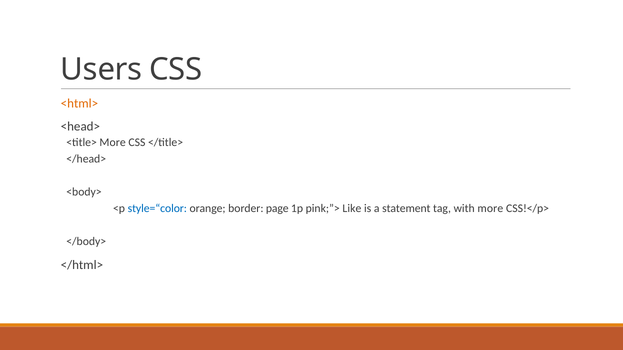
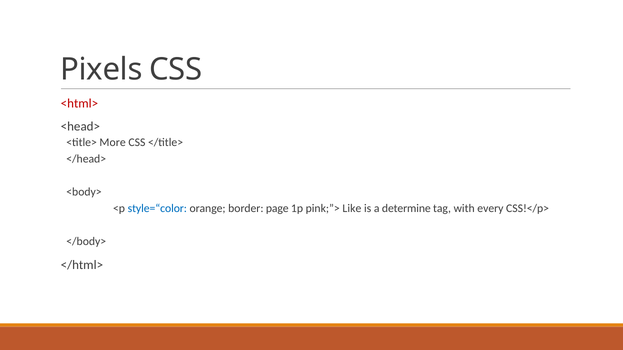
Users: Users -> Pixels (101, 70)
<html> colour: orange -> red (79, 104)
statement: statement -> determine (406, 209)
with more: more -> every (490, 209)
